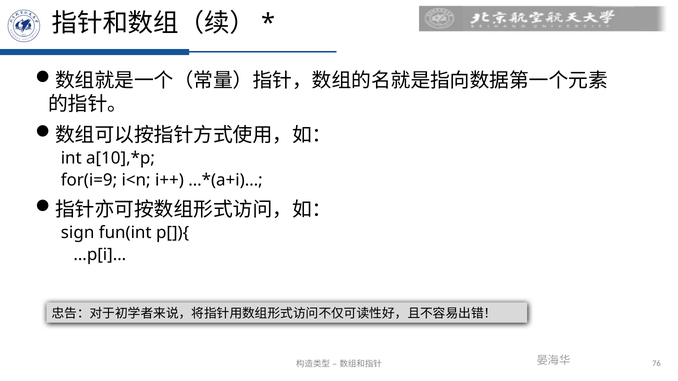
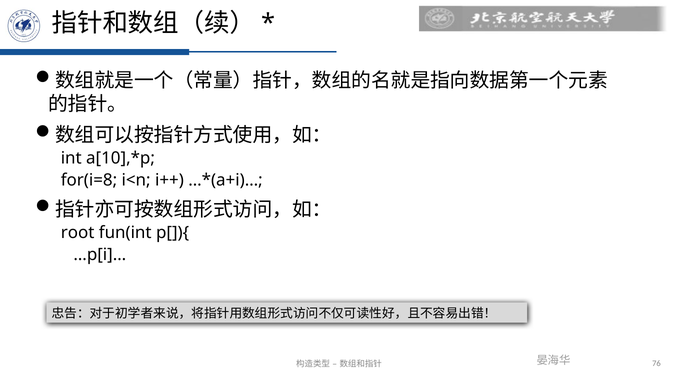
for(i=9: for(i=9 -> for(i=8 (89, 180)
sign: sign -> root (78, 233)
